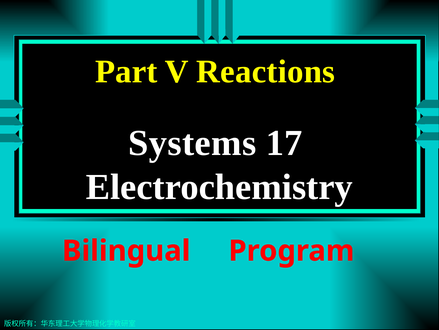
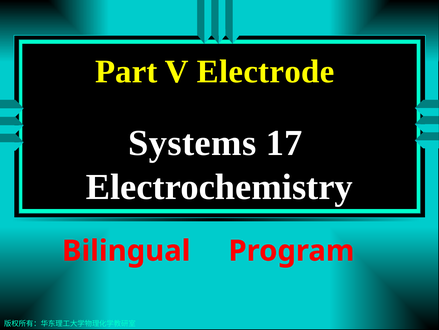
Reactions: Reactions -> Electrode (266, 71)
